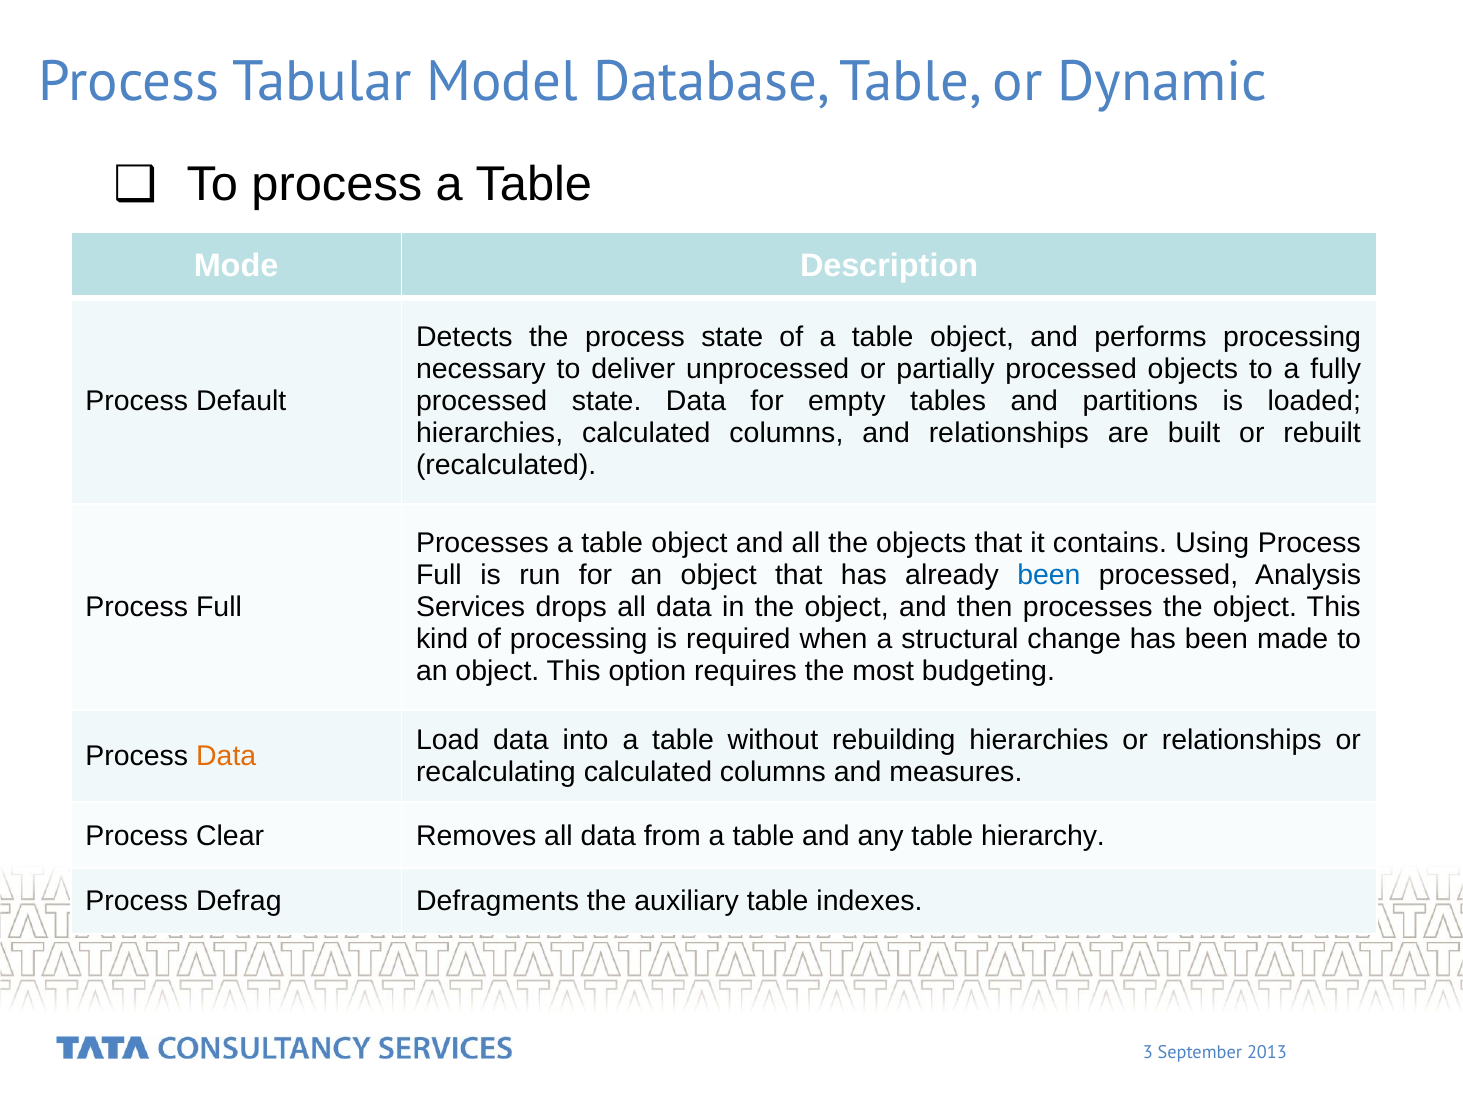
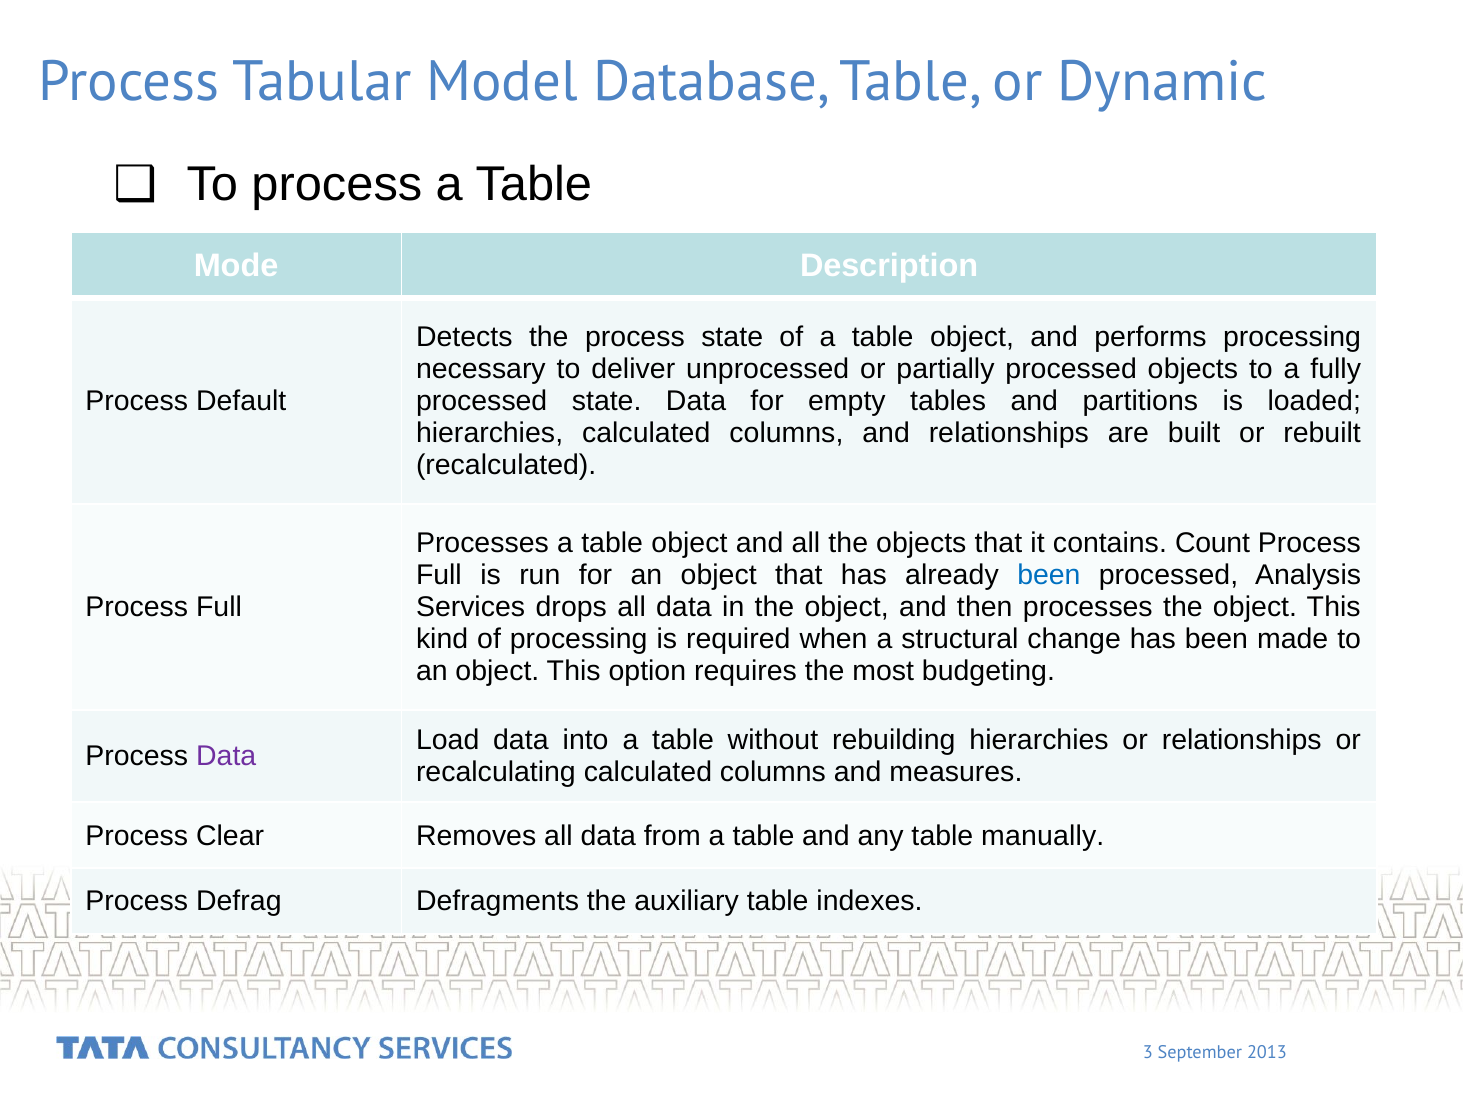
Using: Using -> Count (1213, 544)
Data colour: orange -> purple (226, 757)
hierarchy: hierarchy -> manually (1043, 836)
